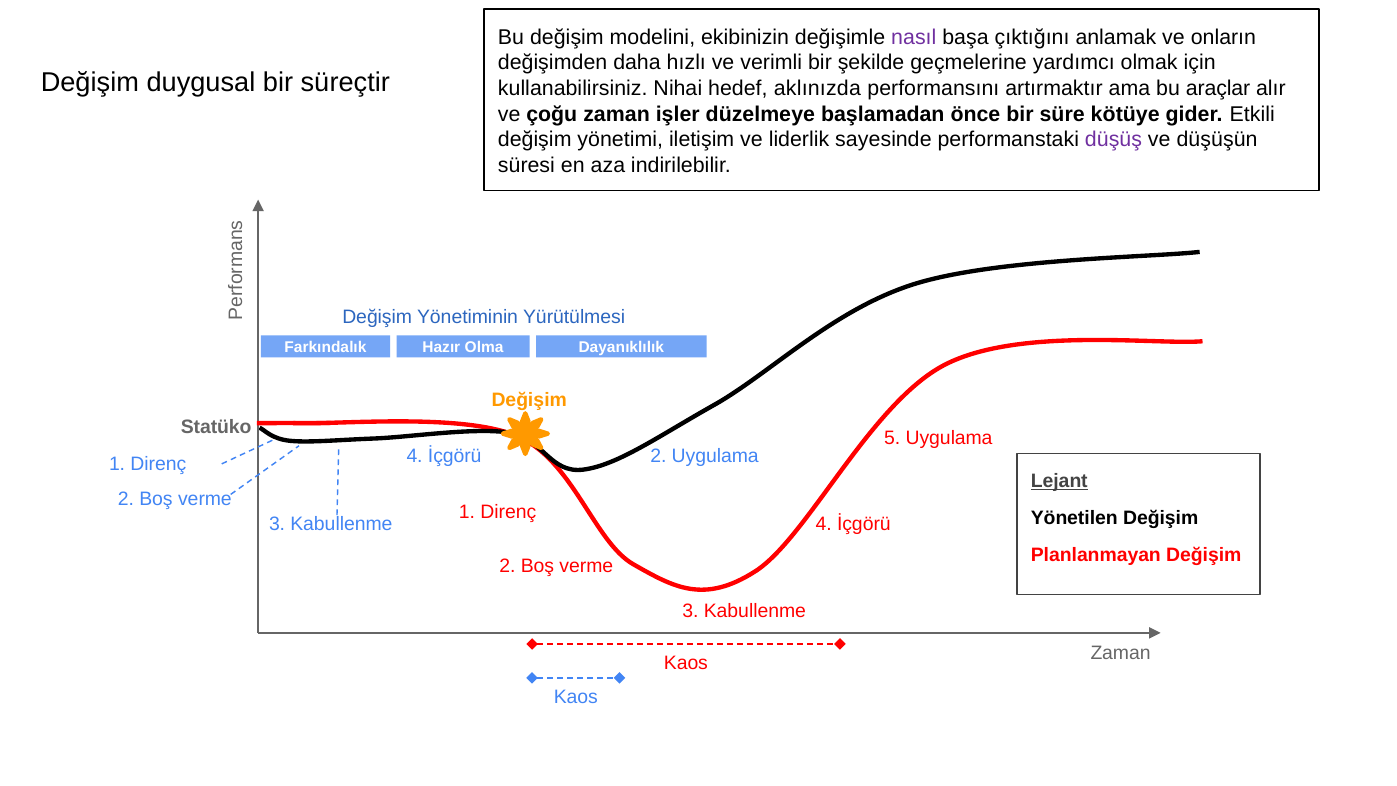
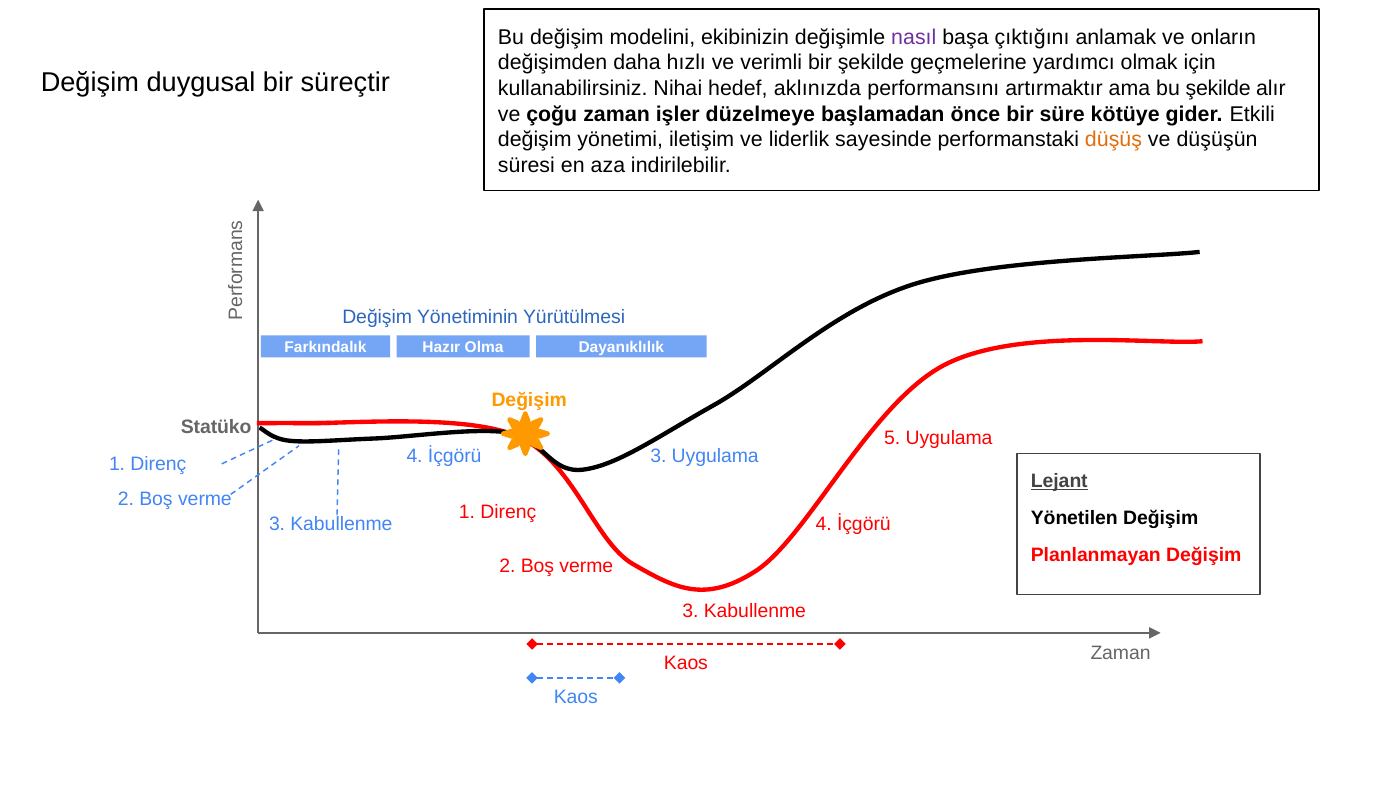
bu araçlar: araçlar -> şekilde (1218, 88)
düşüş colour: purple -> orange (1114, 140)
2: 2 -> 3 (658, 456)
